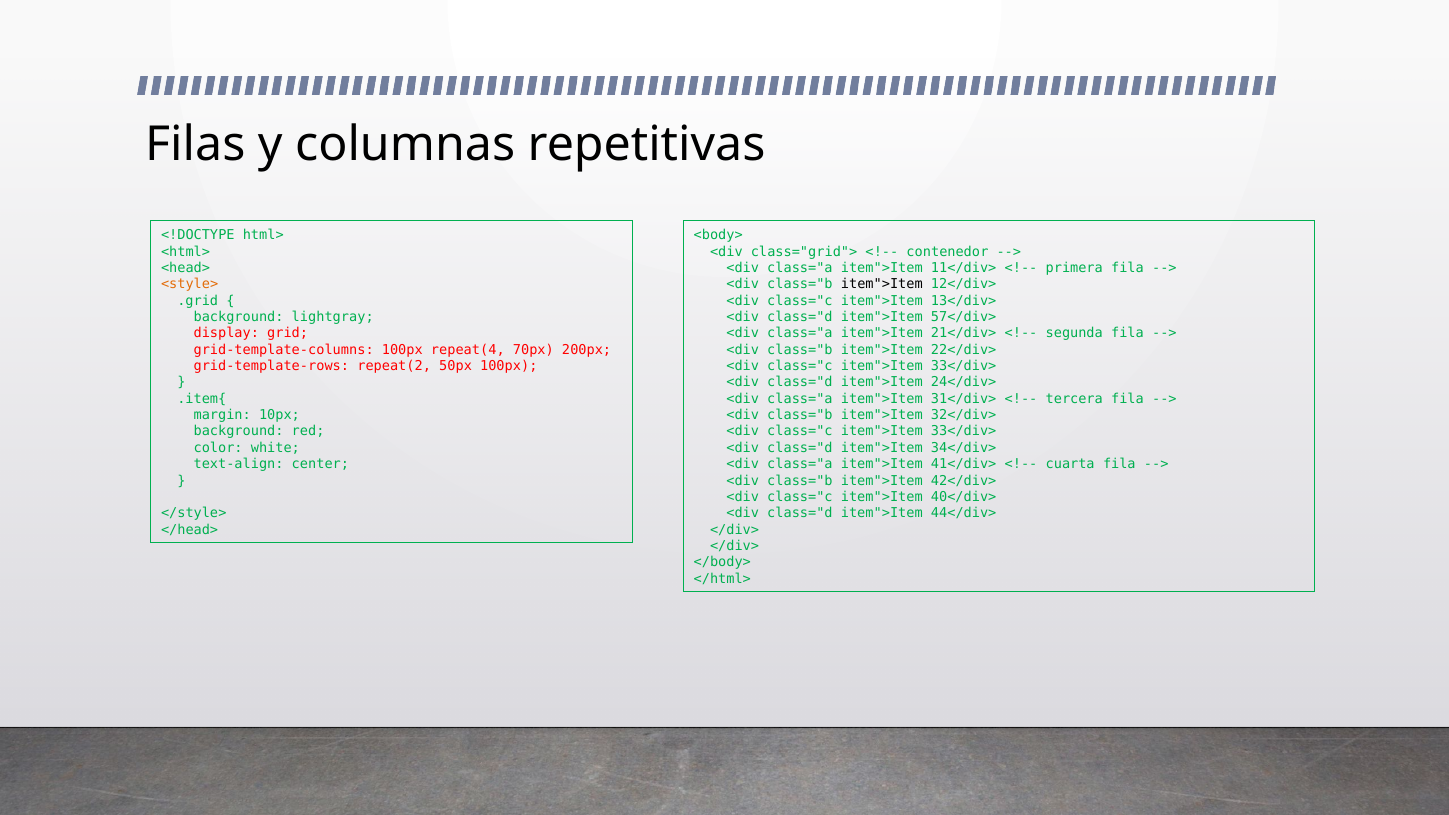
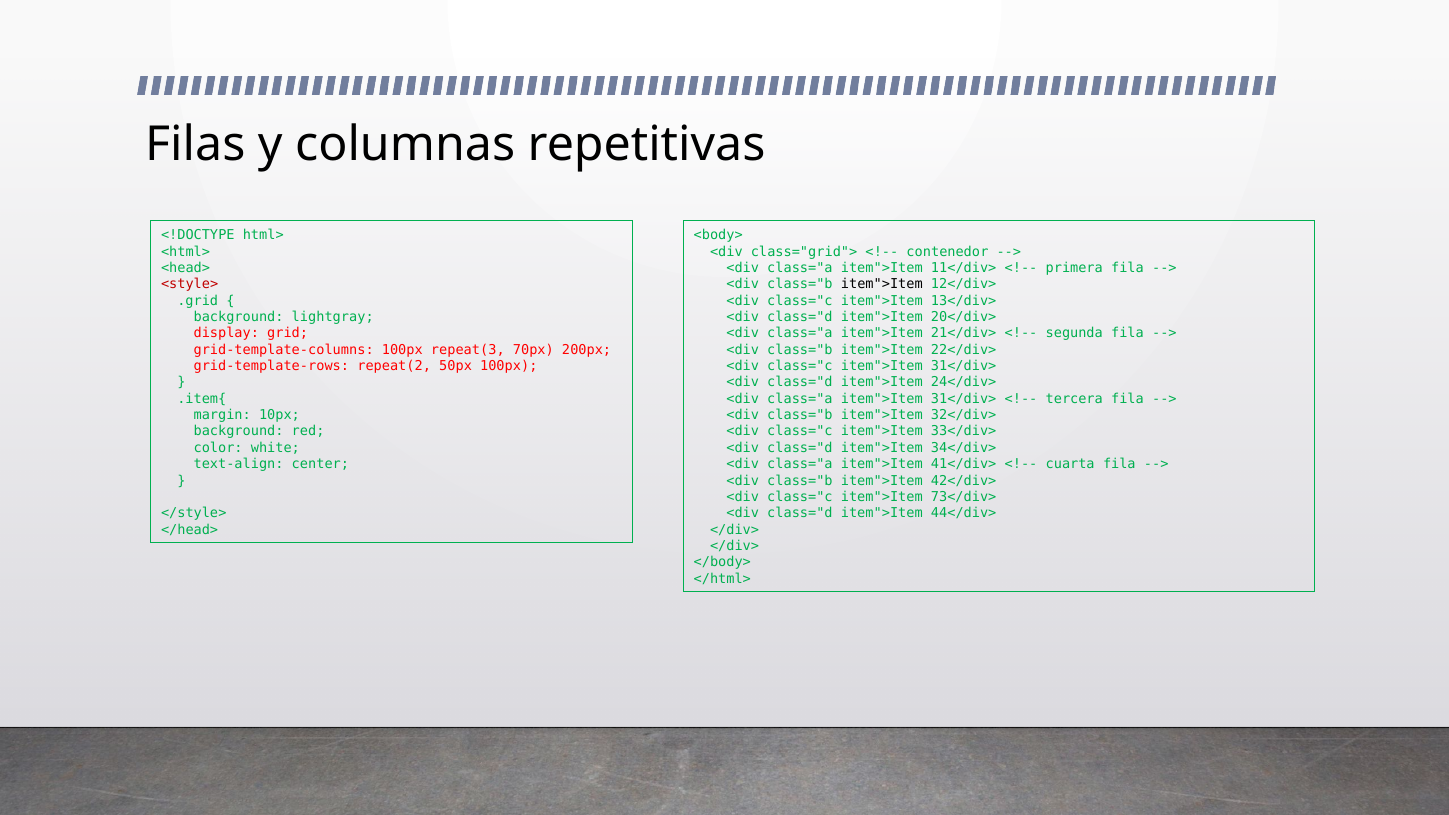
<style> colour: orange -> red (190, 284)
57</div>: 57</div> -> 20</div> (964, 317)
repeat(4: repeat(4 -> repeat(3 (468, 350)
33</div>: 33</div> -> 31</div> (964, 366)
40</div>: 40</div> -> 73</div> (964, 497)
